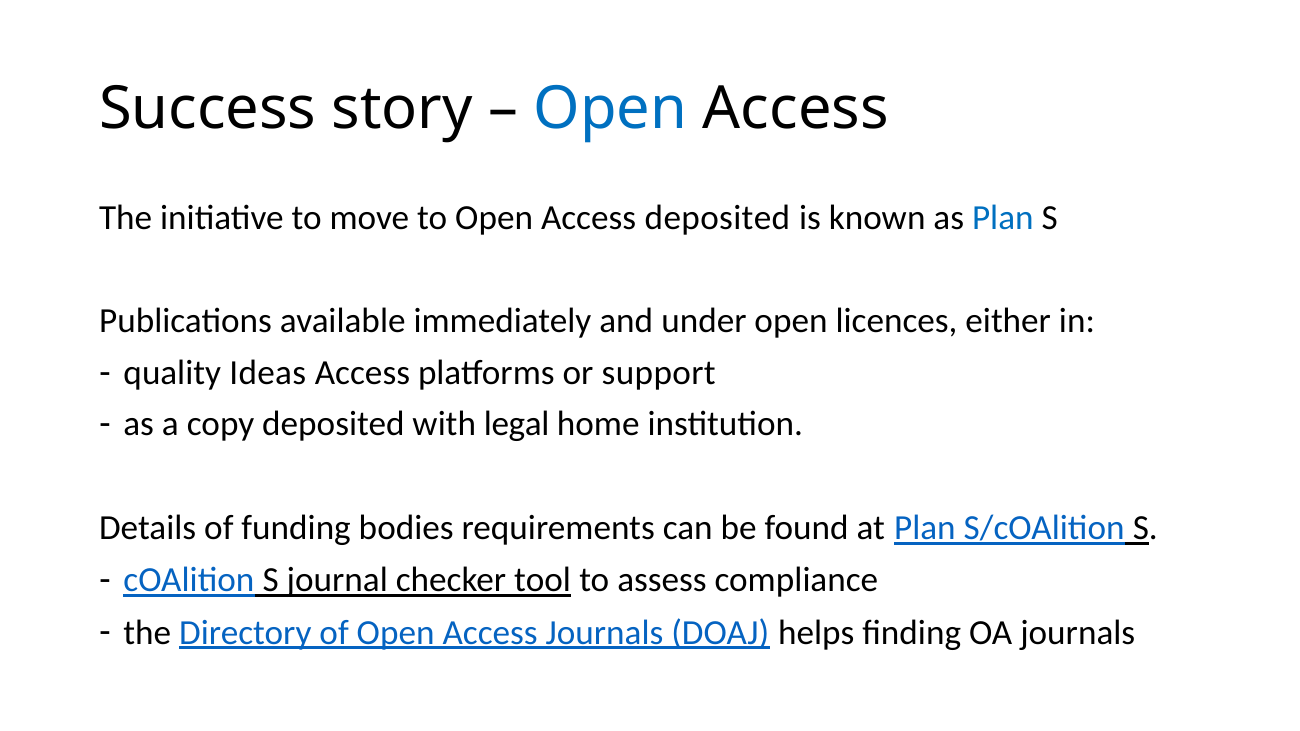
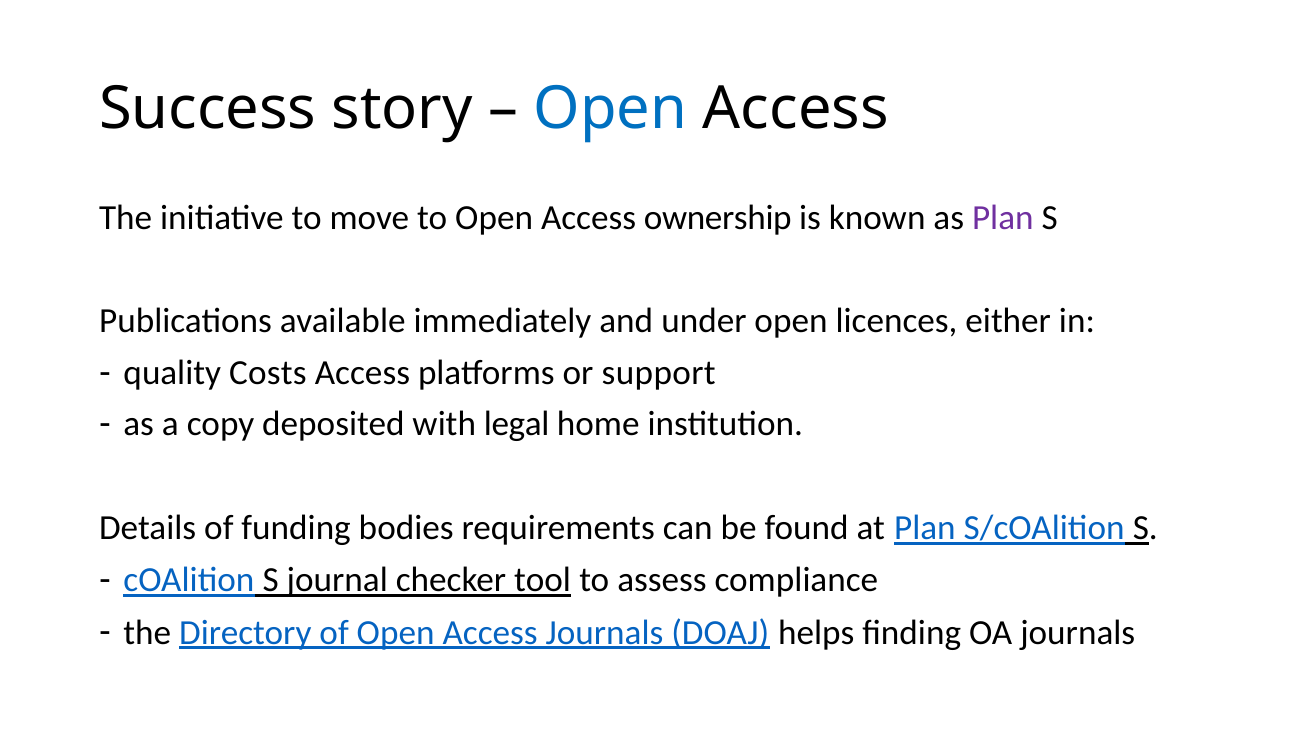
Access deposited: deposited -> ownership (718, 218)
Plan colour: blue -> purple (1003, 218)
Ideas: Ideas -> Costs (268, 373)
